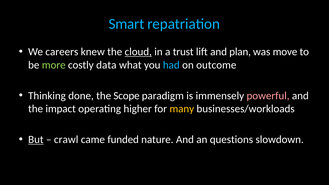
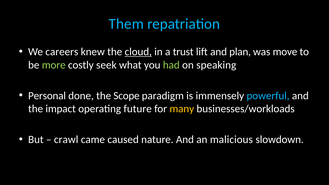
Smart: Smart -> Them (126, 24)
data: data -> seek (106, 65)
had colour: light blue -> light green (171, 65)
outcome: outcome -> speaking (216, 65)
Thinking: Thinking -> Personal (47, 96)
powerful colour: pink -> light blue (268, 96)
higher: higher -> future (138, 109)
But underline: present -> none (36, 140)
funded: funded -> caused (123, 140)
questions: questions -> malicious (231, 140)
